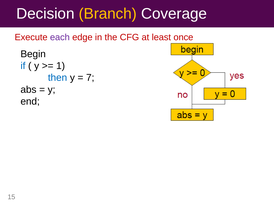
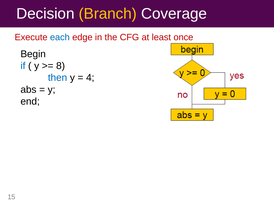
each colour: purple -> blue (60, 37)
1: 1 -> 8 (61, 66)
7: 7 -> 4 (90, 78)
